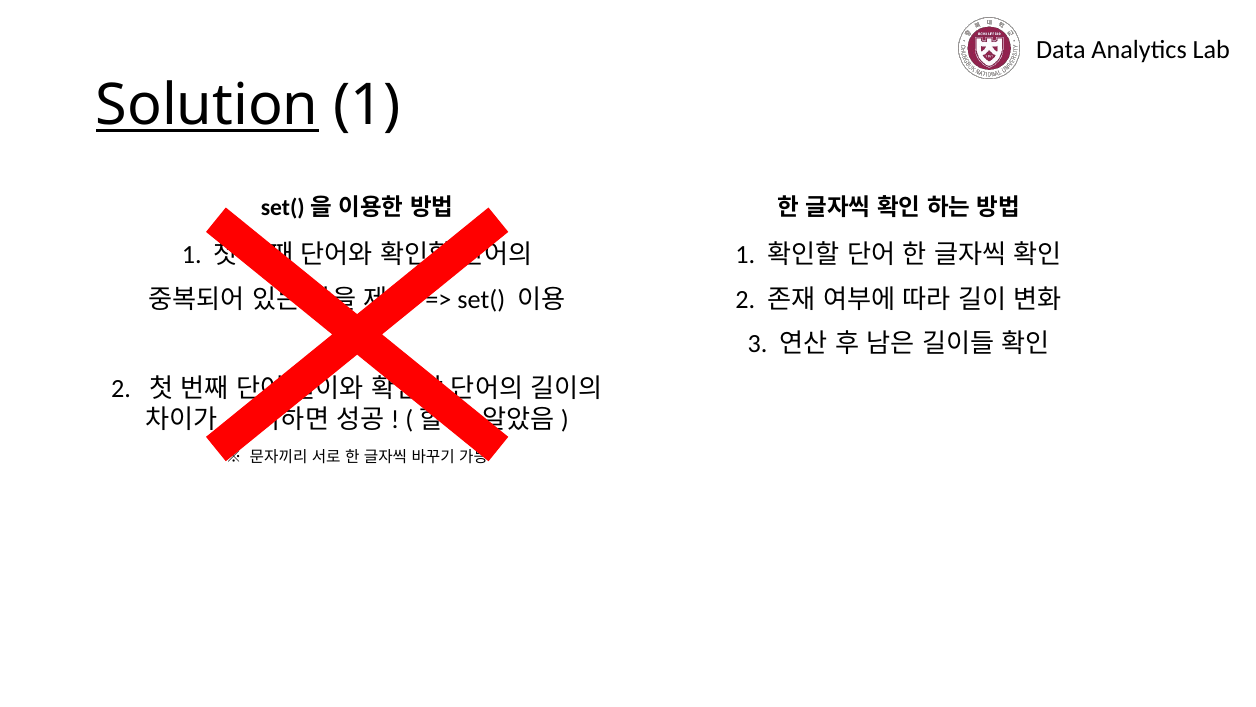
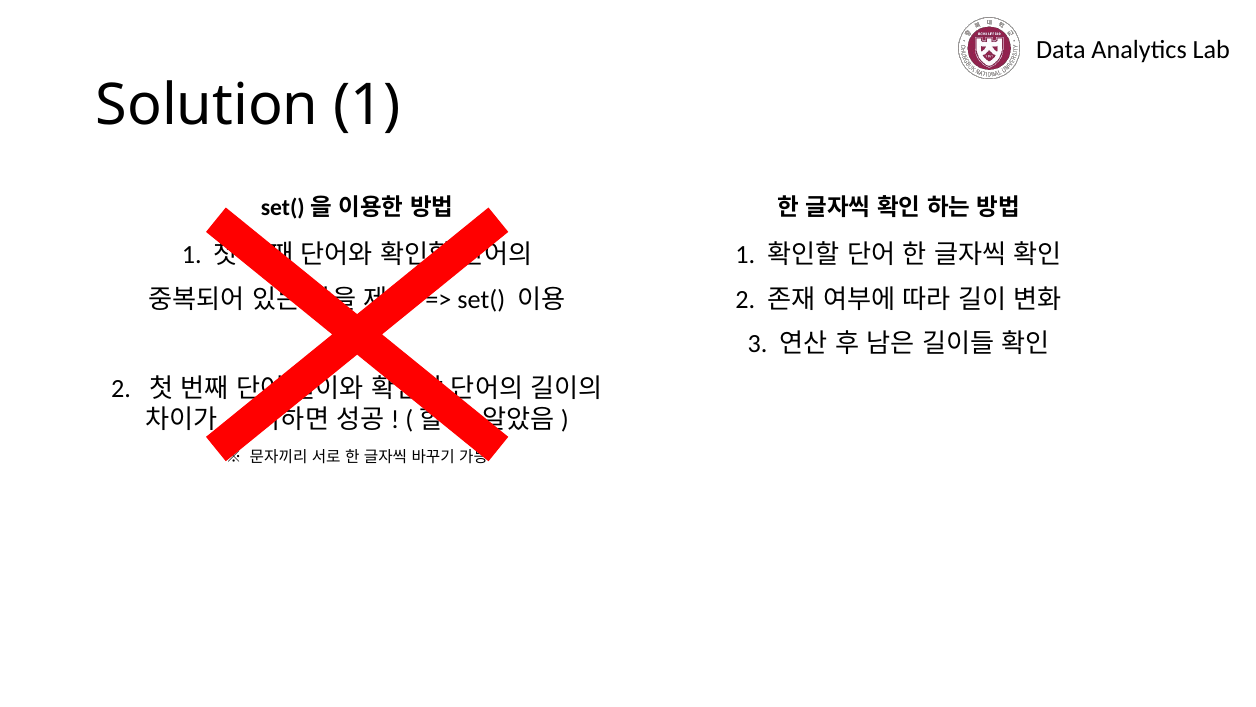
Solution underline: present -> none (207, 106)
